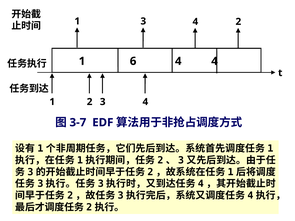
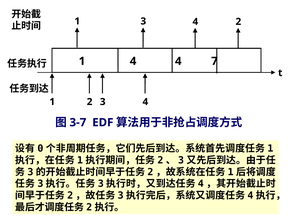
1 6: 6 -> 4 (133, 61)
4 4: 4 -> 7 (215, 61)
1: 1 -> 0 (40, 149)
